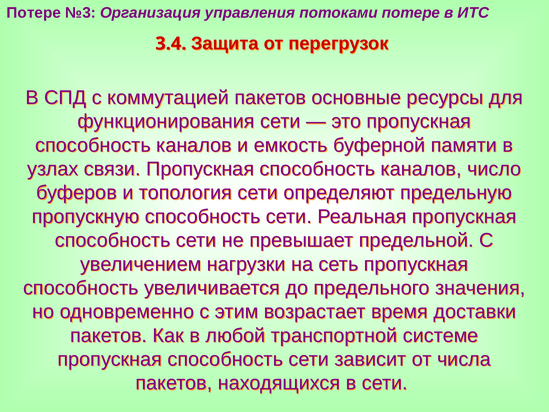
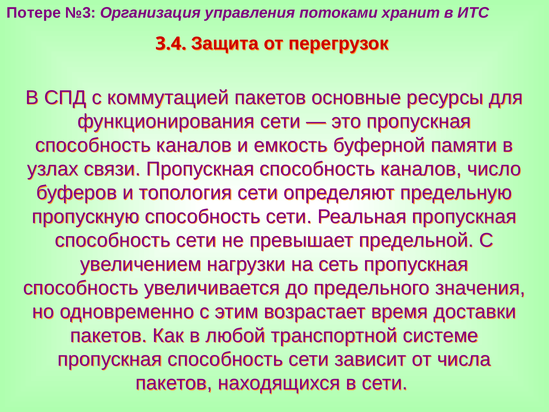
потоками потере: потере -> хранит (411, 13)
